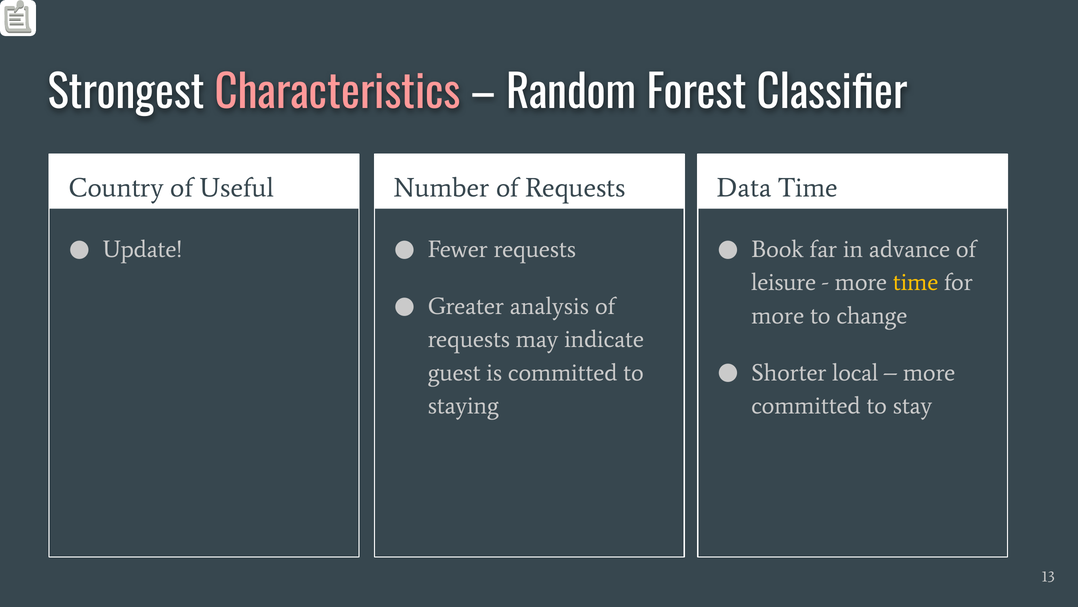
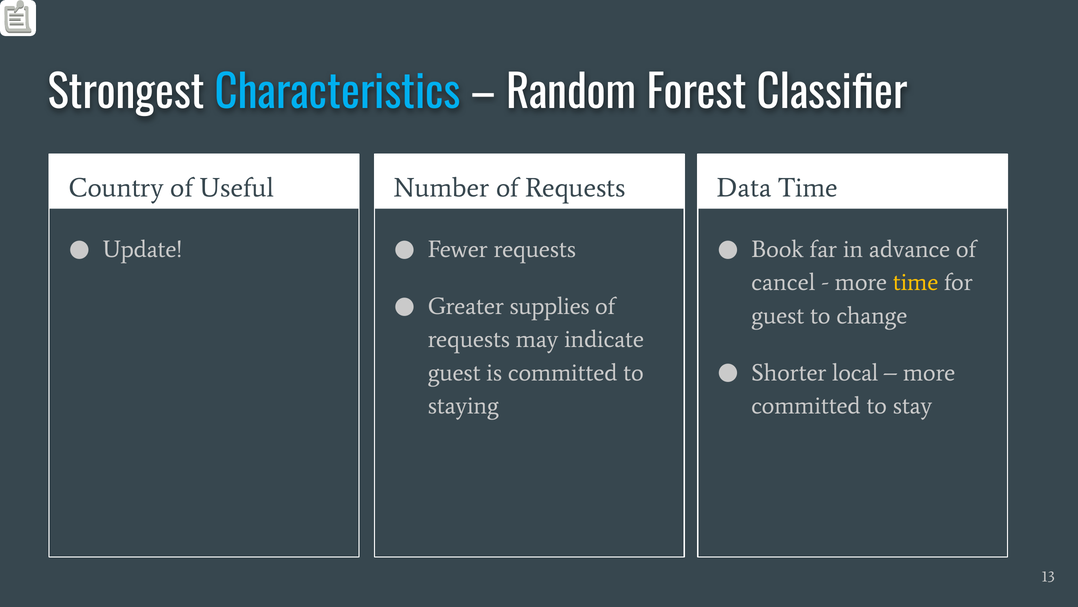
Characteristics colour: pink -> light blue (338, 93)
leisure: leisure -> cancel (783, 282)
analysis: analysis -> supplies (550, 306)
more: more -> guest (778, 315)
